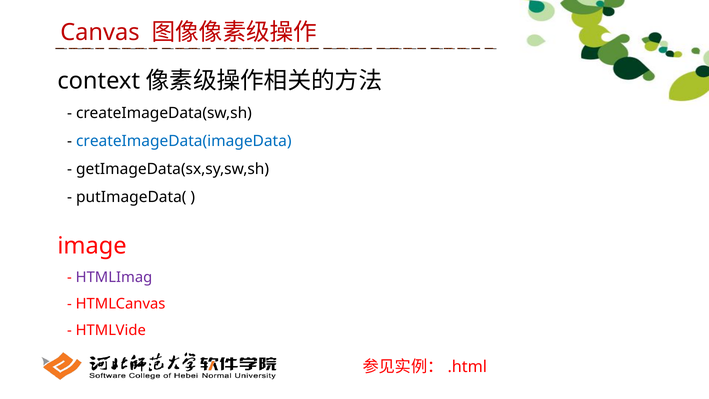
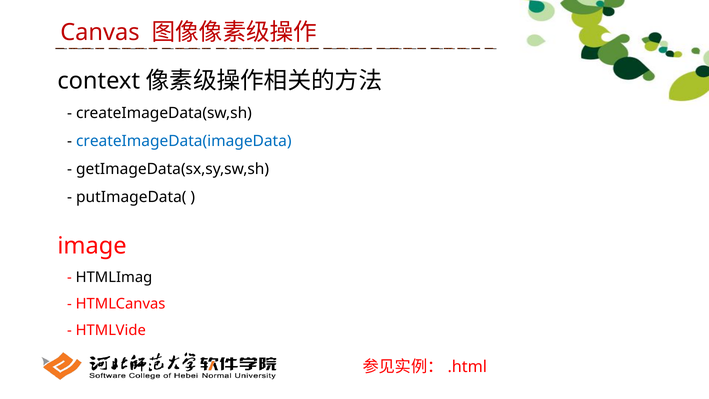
HTMLImag colour: purple -> black (114, 277)
